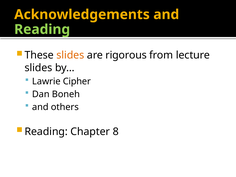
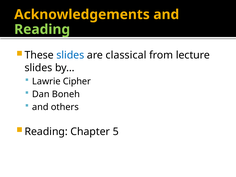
slides colour: orange -> blue (70, 55)
rigorous: rigorous -> classical (126, 55)
8: 8 -> 5 (116, 132)
